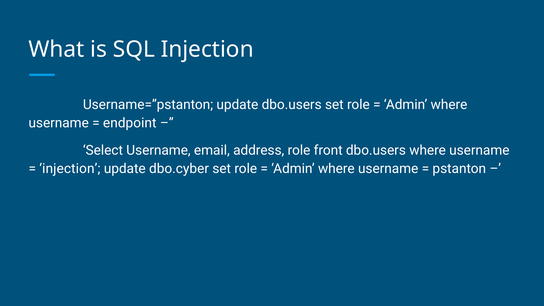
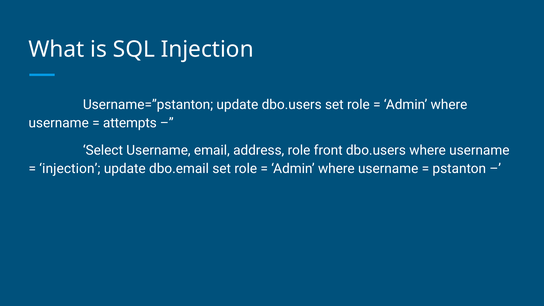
endpoint: endpoint -> attempts (130, 123)
dbo.cyber: dbo.cyber -> dbo.email (179, 169)
